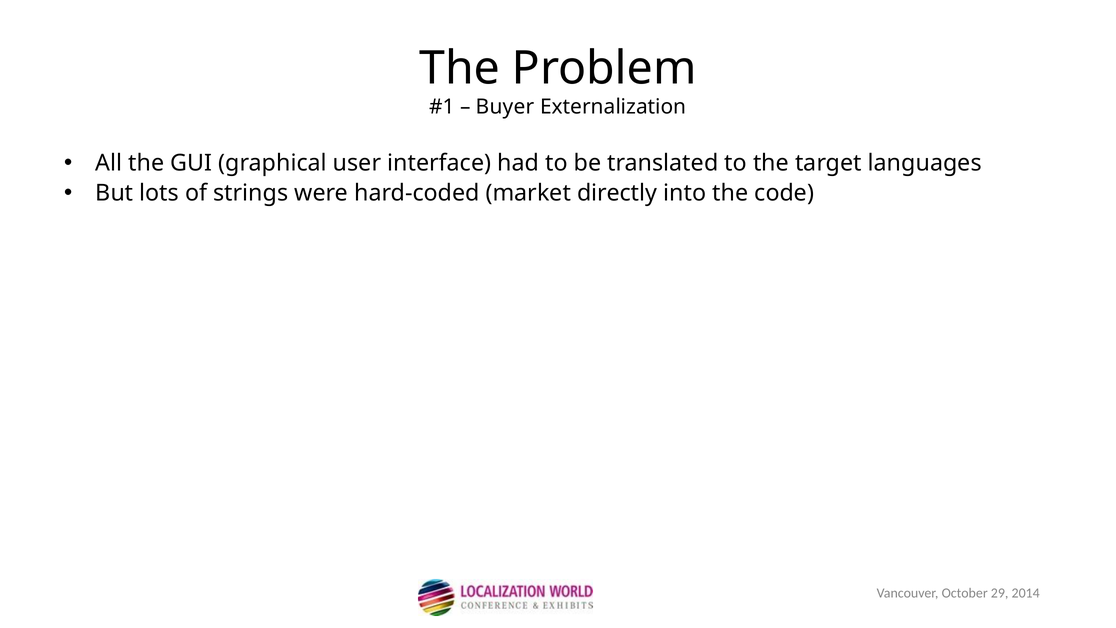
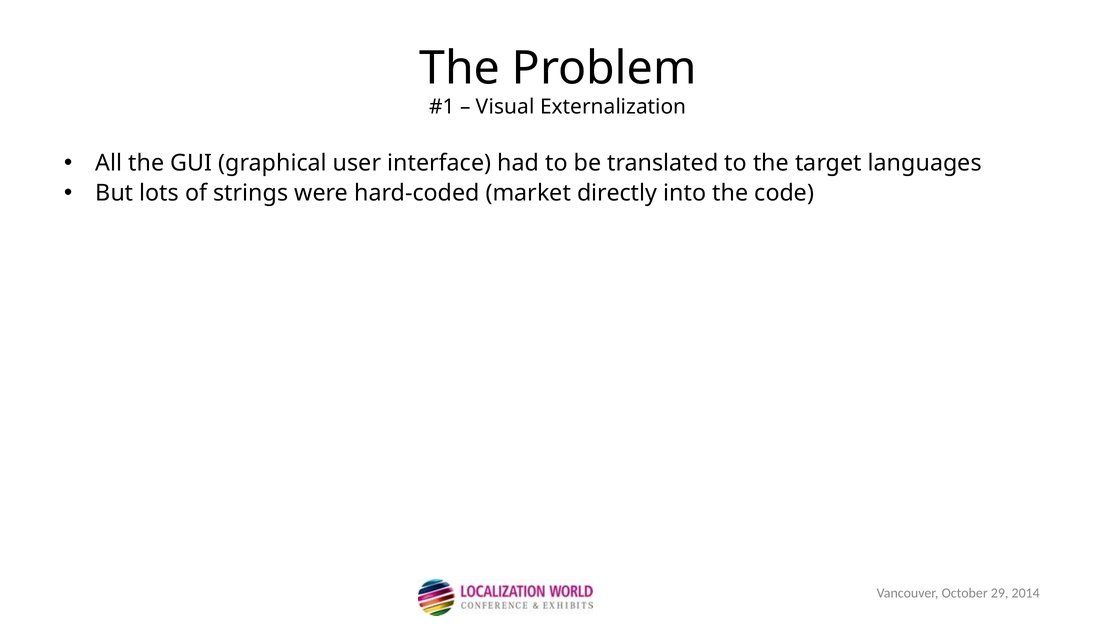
Buyer: Buyer -> Visual (505, 107)
